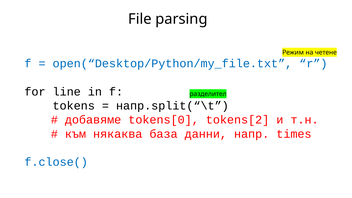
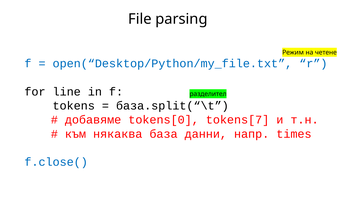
напр.split(“\t: напр.split(“\t -> база.split(“\t (172, 106)
tokens[2: tokens[2 -> tokens[7 (238, 120)
